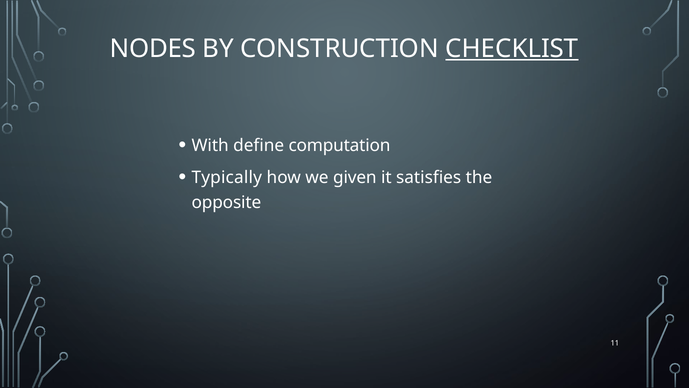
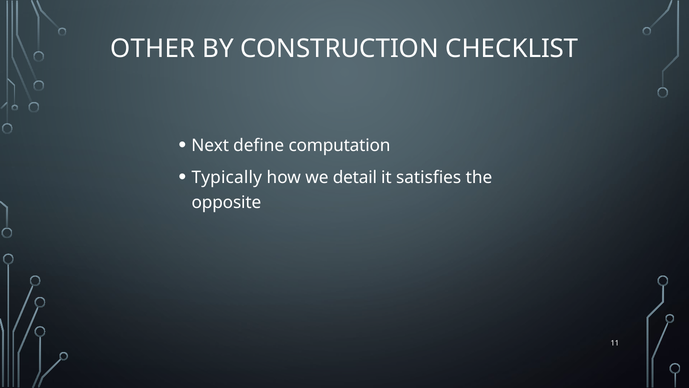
NODES: NODES -> OTHER (153, 49)
CHECKLIST underline: present -> none (512, 49)
With: With -> Next (210, 145)
given: given -> detail (355, 177)
